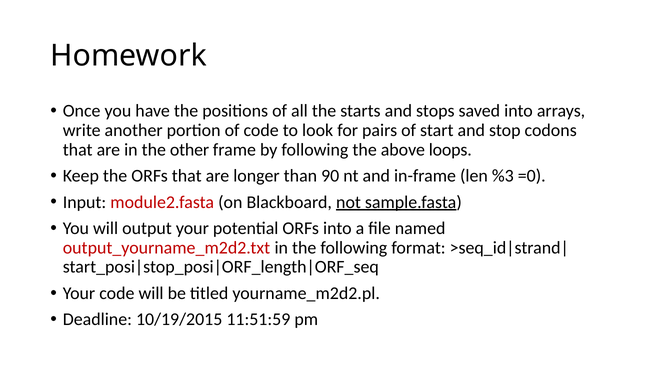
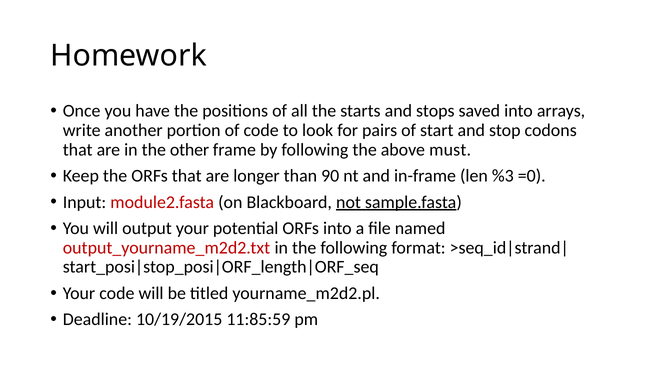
loops: loops -> must (450, 150)
11:51:59: 11:51:59 -> 11:85:59 (258, 319)
